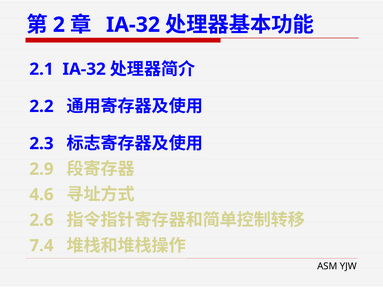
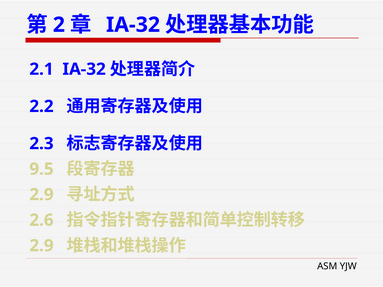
2.9: 2.9 -> 9.5 (41, 169)
4.6: 4.6 -> 2.9 (41, 195)
7.4: 7.4 -> 2.9 (41, 246)
